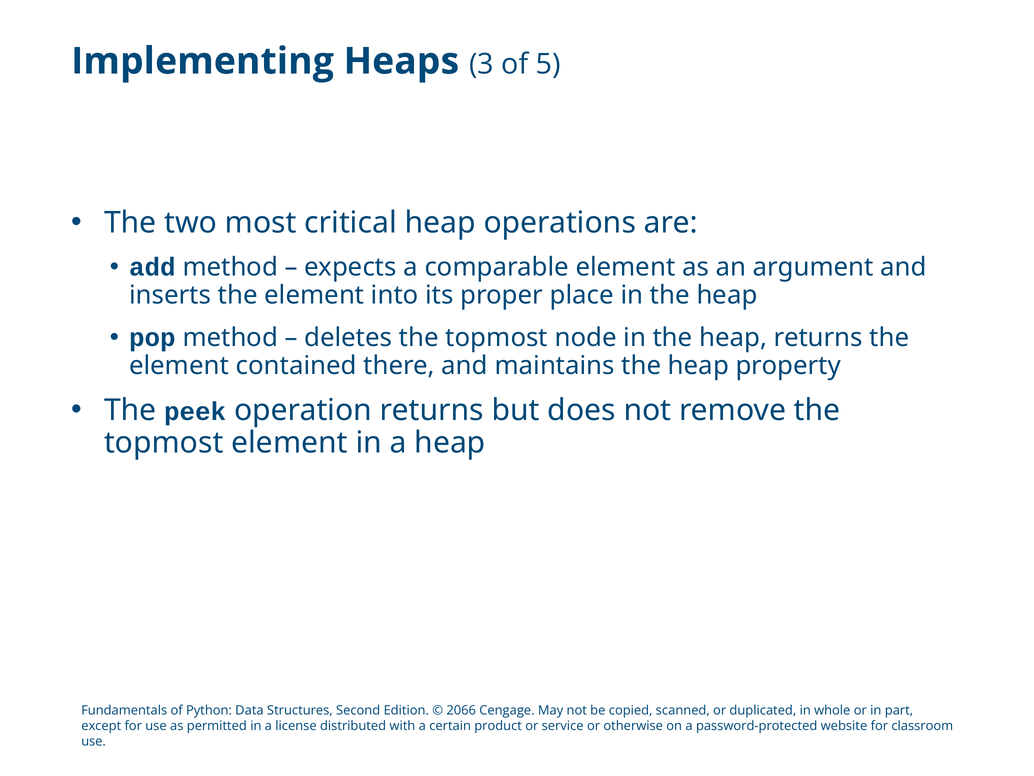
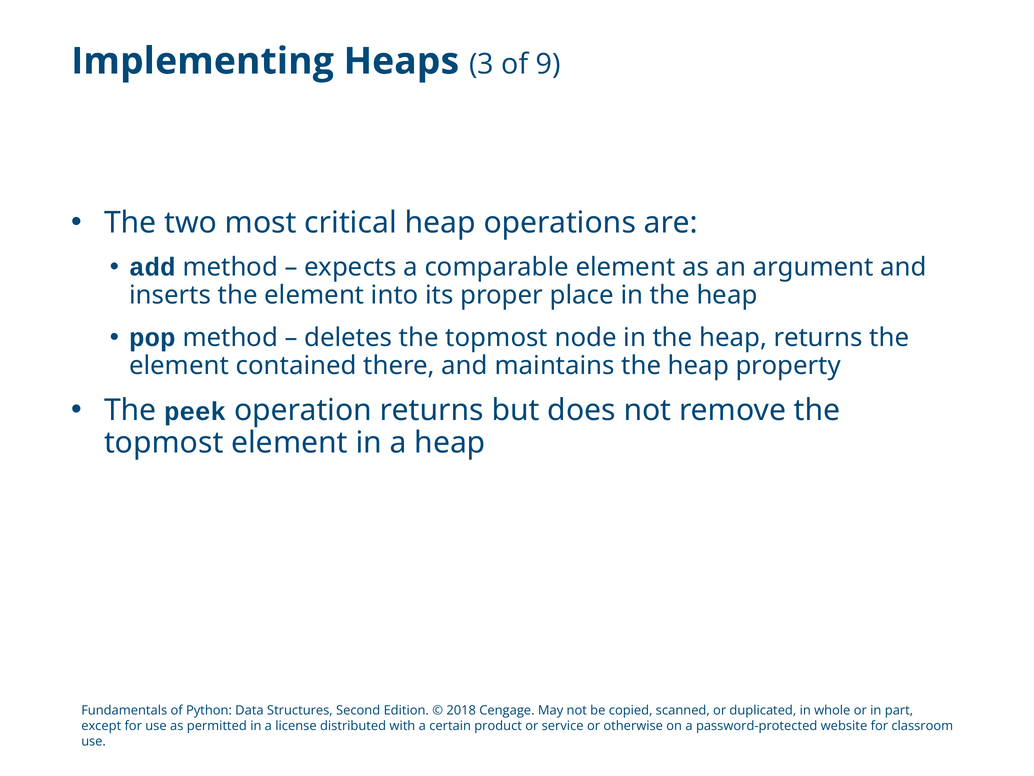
5: 5 -> 9 (548, 64)
2066: 2066 -> 2018 (461, 710)
